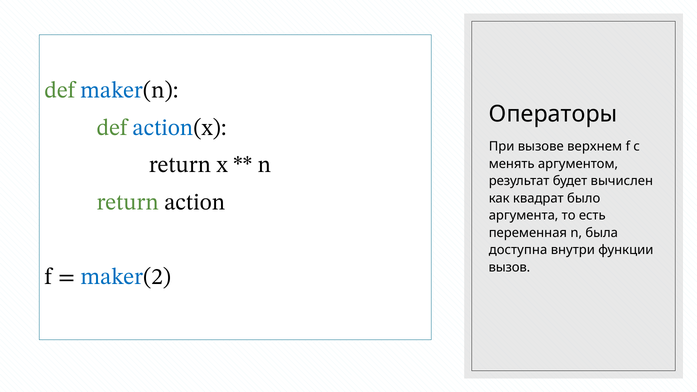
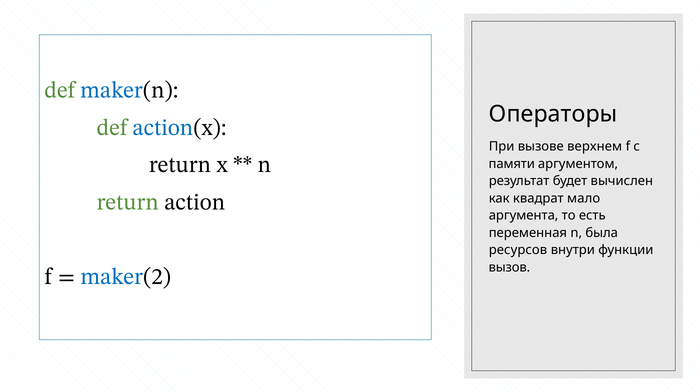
менять: менять -> памяти (512, 164)
было: было -> мало (584, 198)
доступна: доступна -> ресурсов (518, 250)
